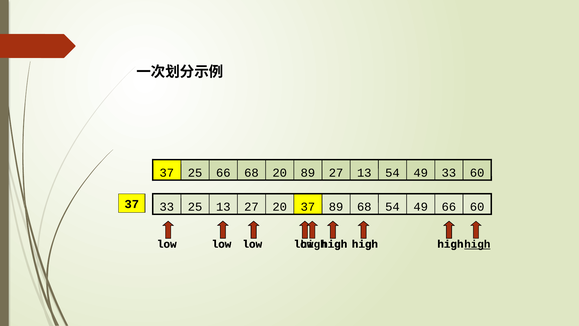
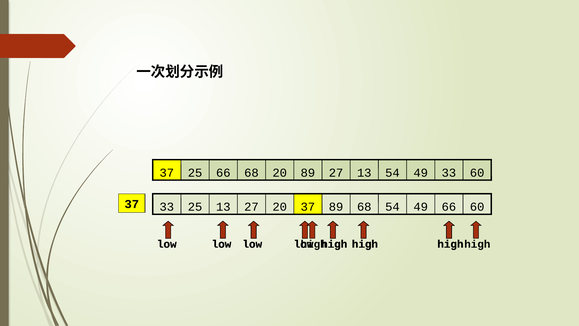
high underline: present -> none (477, 244)
